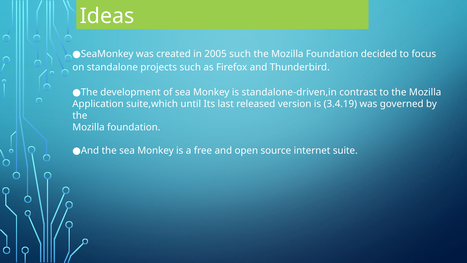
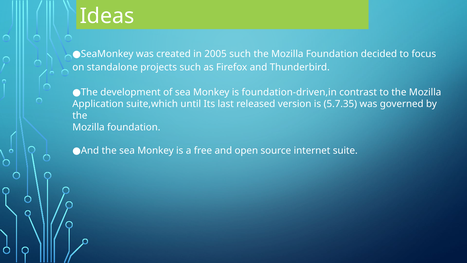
standalone-driven,in: standalone-driven,in -> foundation-driven,in (289, 92)
3.4.19: 3.4.19 -> 5.7.35 (340, 104)
